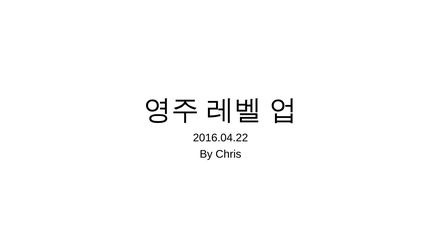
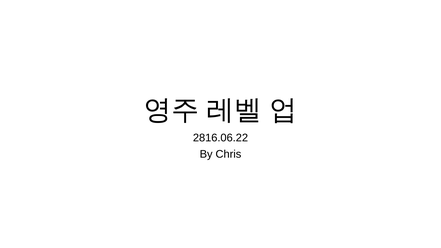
2016.04.22: 2016.04.22 -> 2816.06.22 (220, 138)
